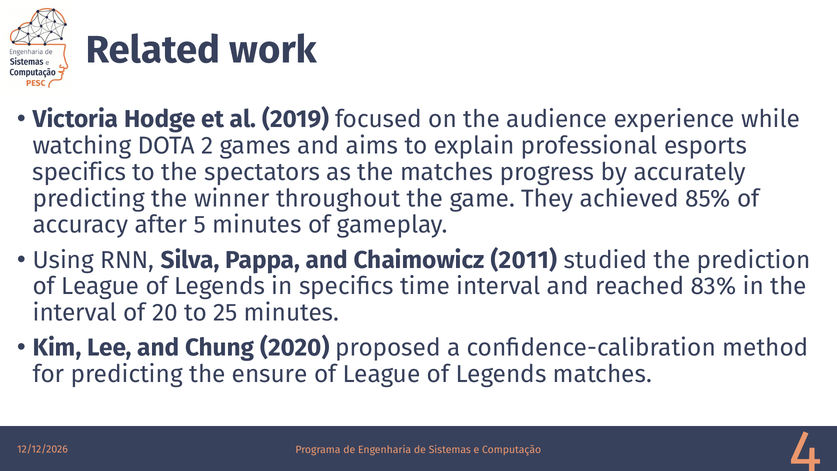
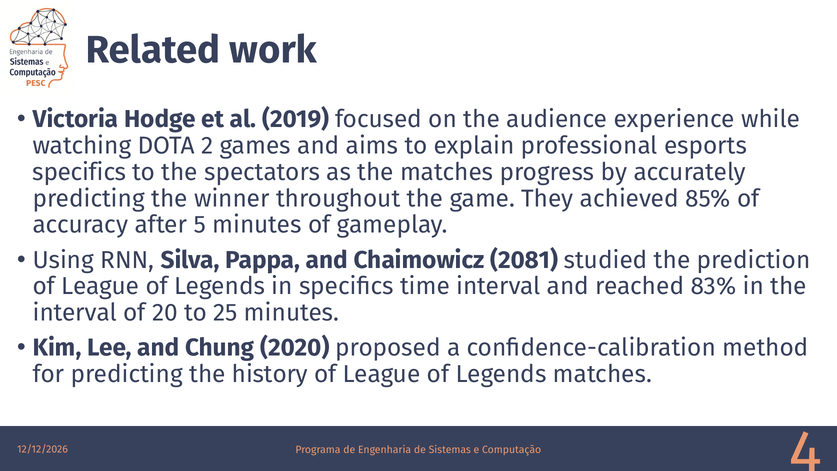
2011: 2011 -> 2081 (524, 260)
ensure: ensure -> history (270, 374)
